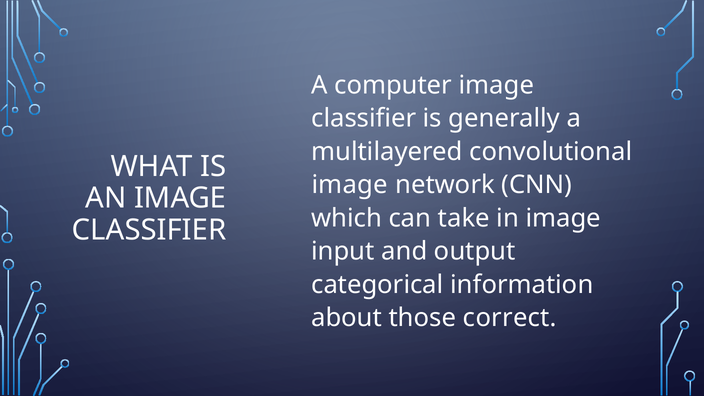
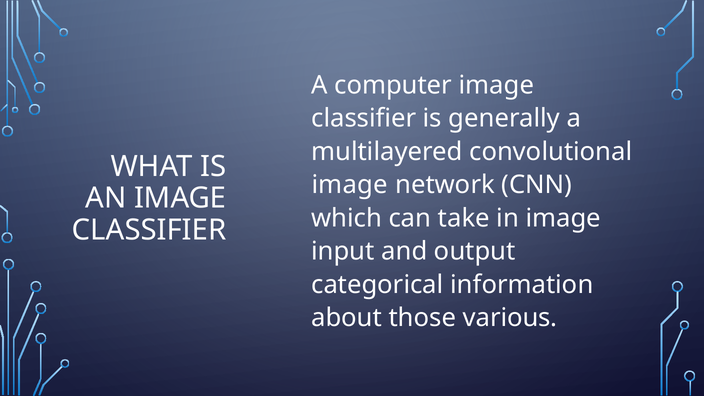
correct: correct -> various (510, 318)
